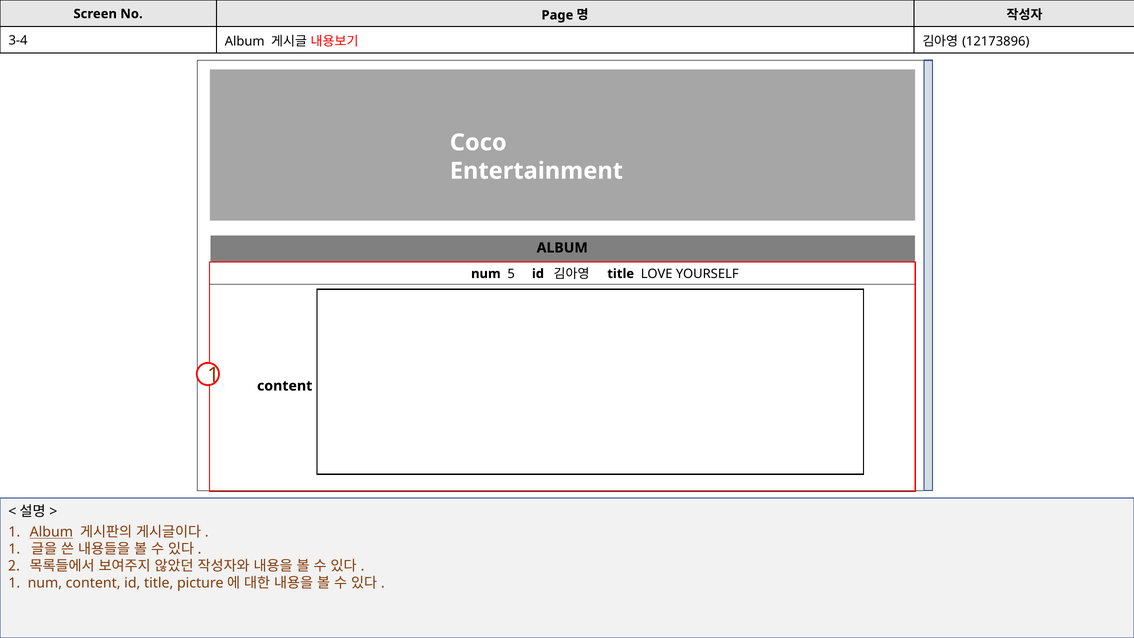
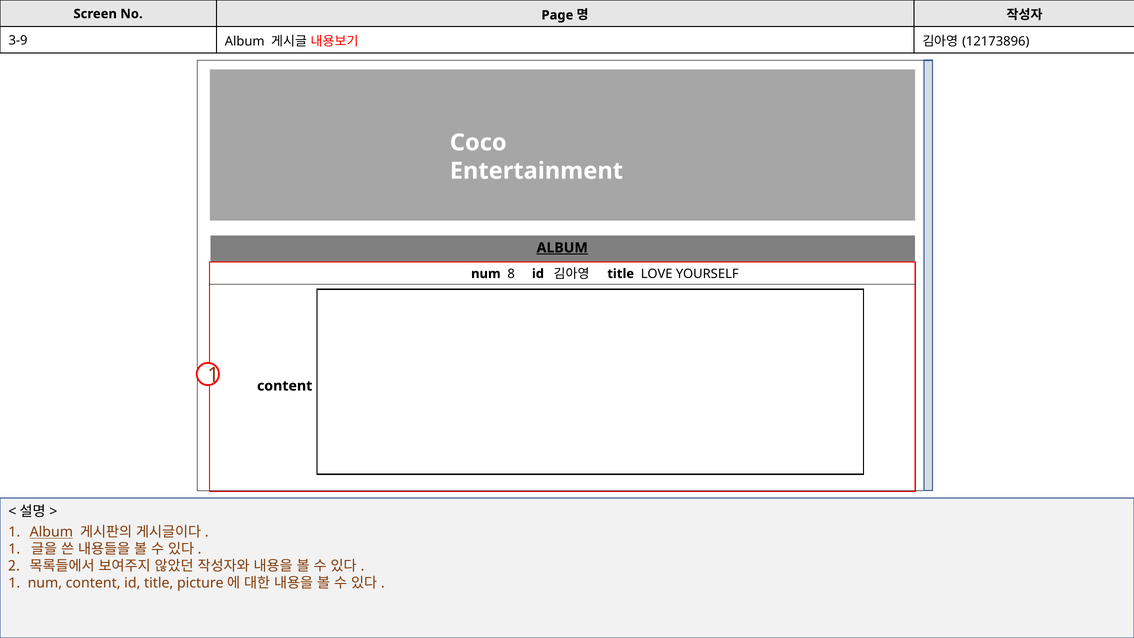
3-4: 3-4 -> 3-9 (18, 40)
ALBUM underline: none -> present (562, 248)
5: 5 -> 8 (511, 274)
